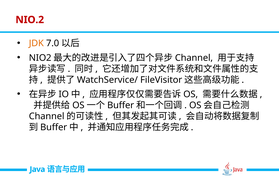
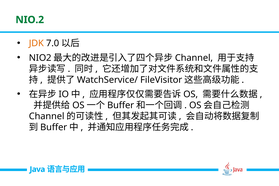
NIO.2 colour: red -> green (30, 20)
